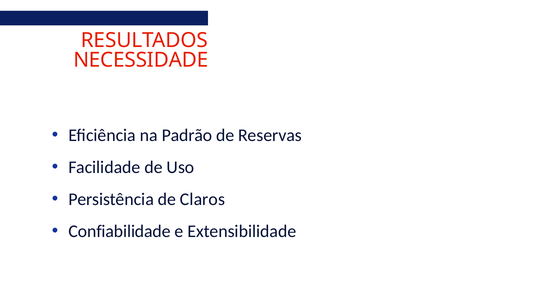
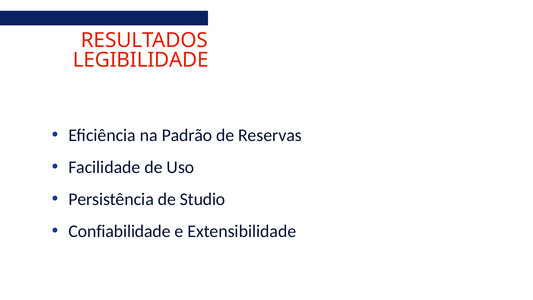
NECESSIDADE: NECESSIDADE -> LEGIBILIDADE (141, 60)
Claros: Claros -> Studio (203, 199)
